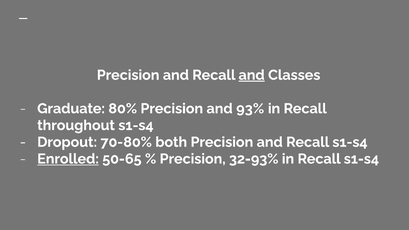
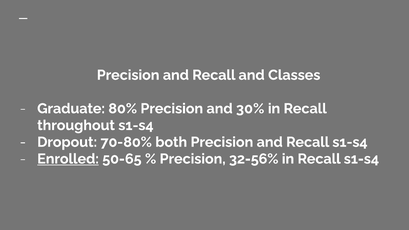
and underline: present -> none (252, 75)
93%: 93% -> 30% (250, 109)
32-93%: 32-93% -> 32-56% (254, 159)
